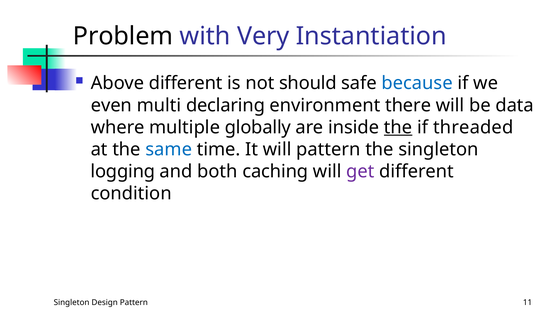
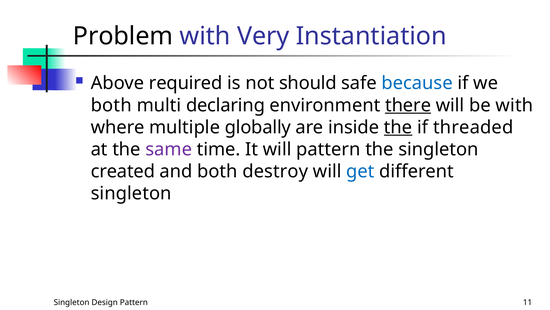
Above different: different -> required (186, 83)
even: even -> both (111, 105)
there underline: none -> present (408, 105)
be data: data -> with (514, 105)
same colour: blue -> purple (169, 149)
logging: logging -> created (123, 171)
caching: caching -> destroy (275, 171)
get colour: purple -> blue (360, 171)
condition: condition -> singleton (131, 193)
